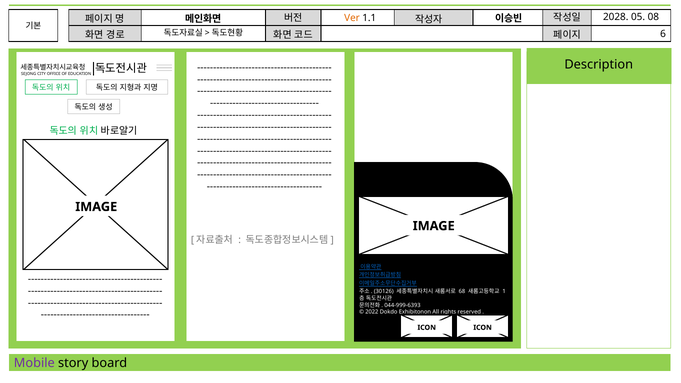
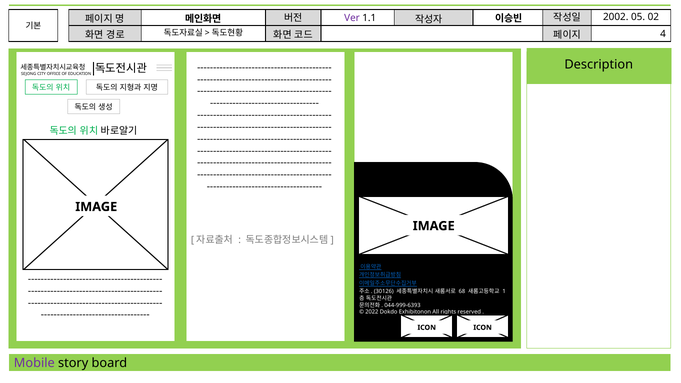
Ver colour: orange -> purple (352, 18)
2028: 2028 -> 2002 (616, 17)
08: 08 -> 02 (653, 17)
6: 6 -> 4 (663, 34)
